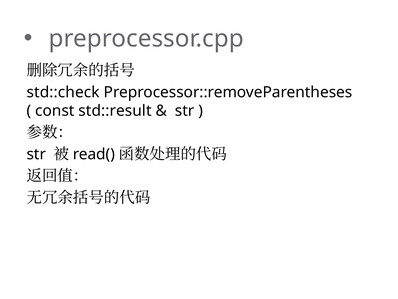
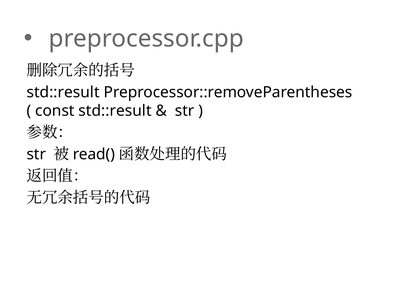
std::check: std::check -> std::result (63, 92)
